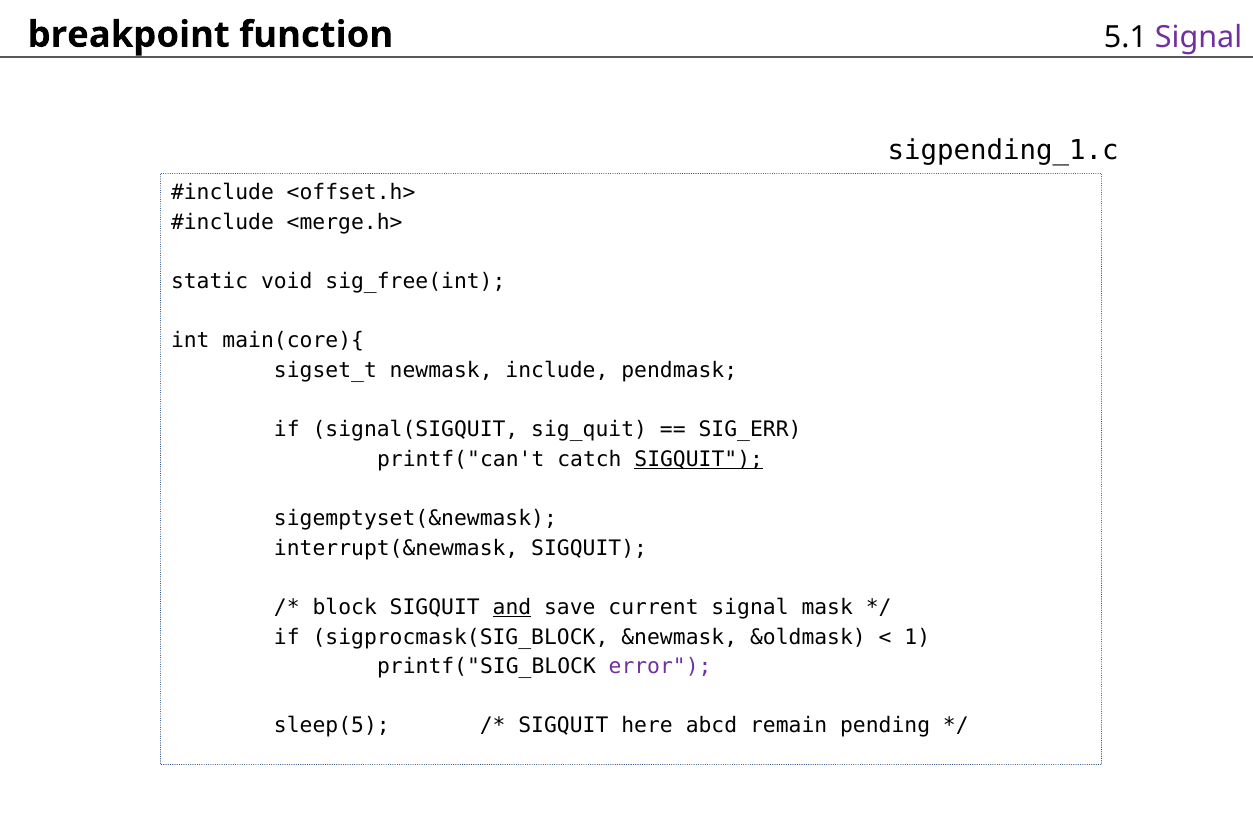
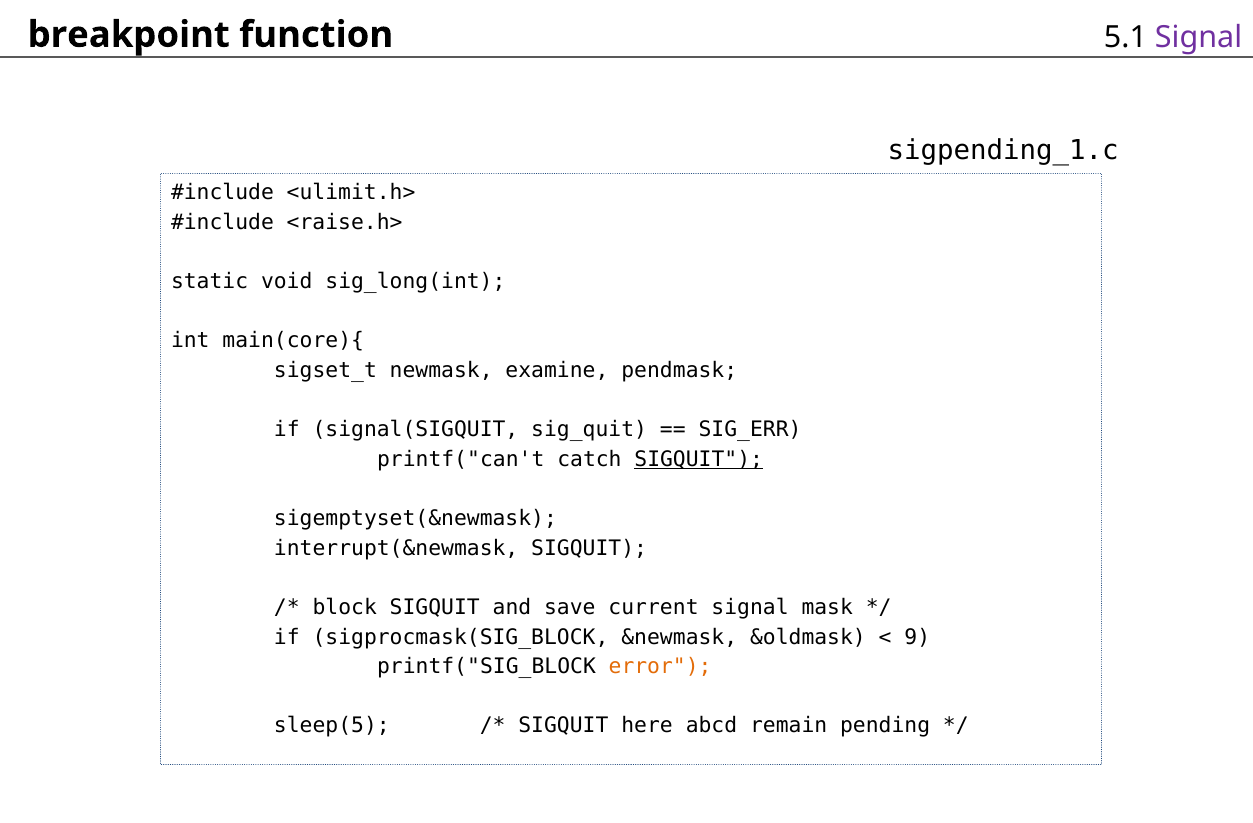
<offset.h>: <offset.h> -> <ulimit.h> (351, 192)
<merge.h>: <merge.h> -> <raise.h> (345, 222)
sig_free(int: sig_free(int -> sig_long(int (415, 281)
include: include -> examine (557, 370)
and underline: present -> none (512, 607)
1: 1 -> 9 (917, 637)
error colour: purple -> orange (660, 667)
